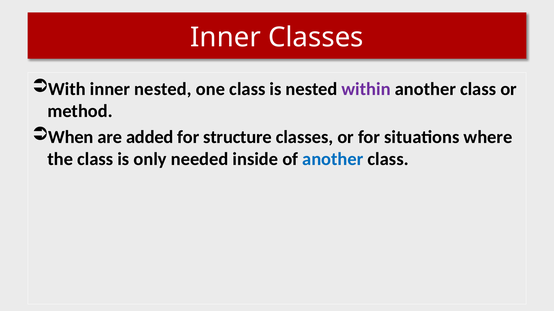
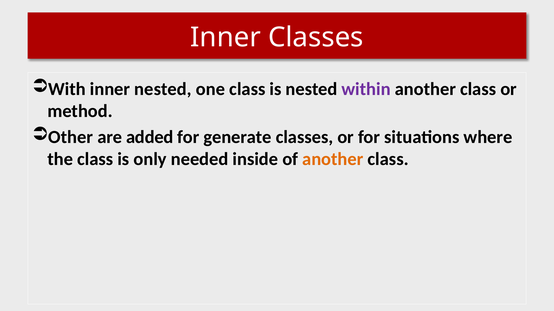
When: When -> Other (71, 137)
structure: structure -> generate (238, 137)
another colour: blue -> orange (333, 159)
